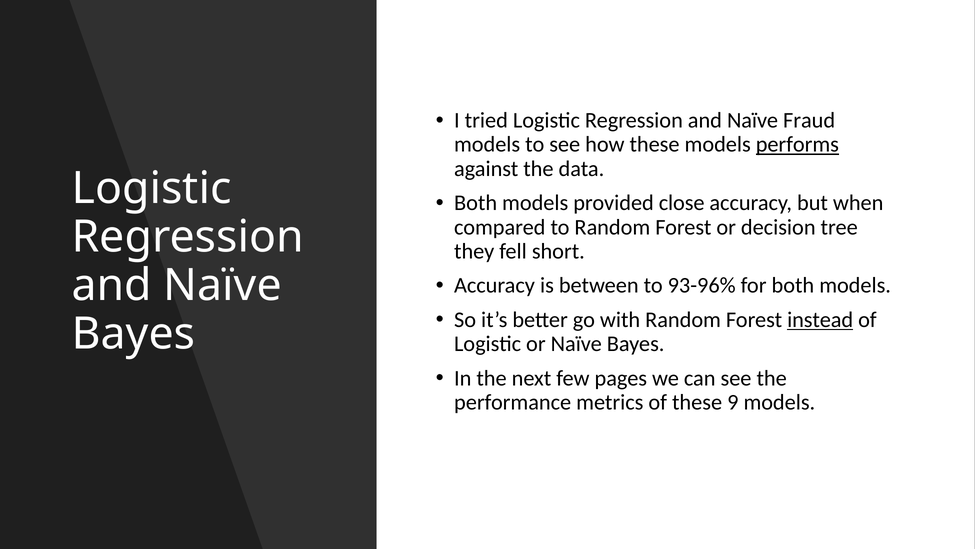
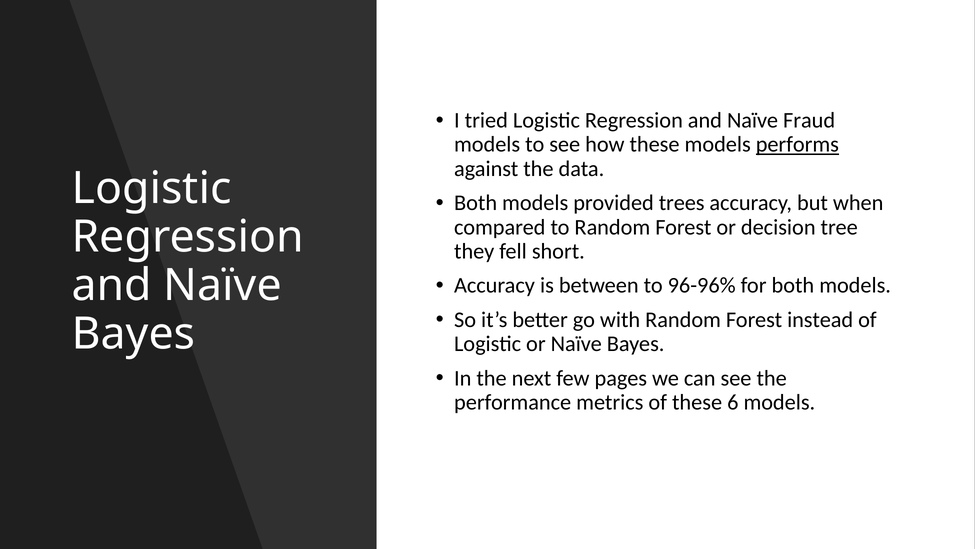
close: close -> trees (682, 203)
93-96%: 93-96% -> 96-96% (702, 285)
instead underline: present -> none (820, 320)
9: 9 -> 6 (733, 402)
